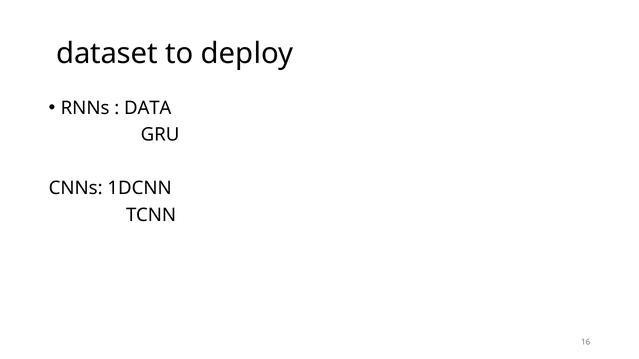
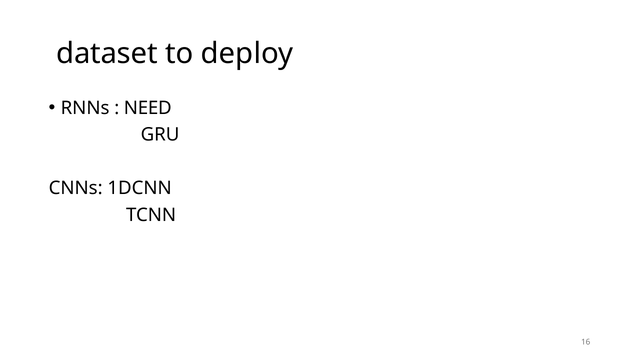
DATA: DATA -> NEED (148, 108)
